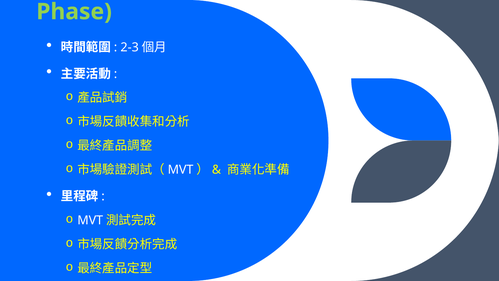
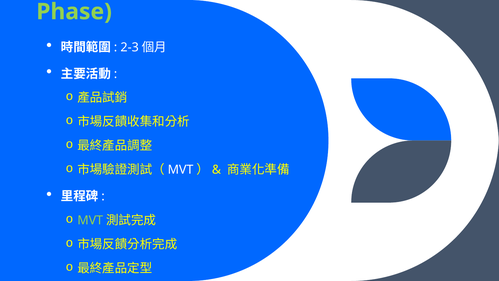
MVT colour: white -> light green (90, 220)
